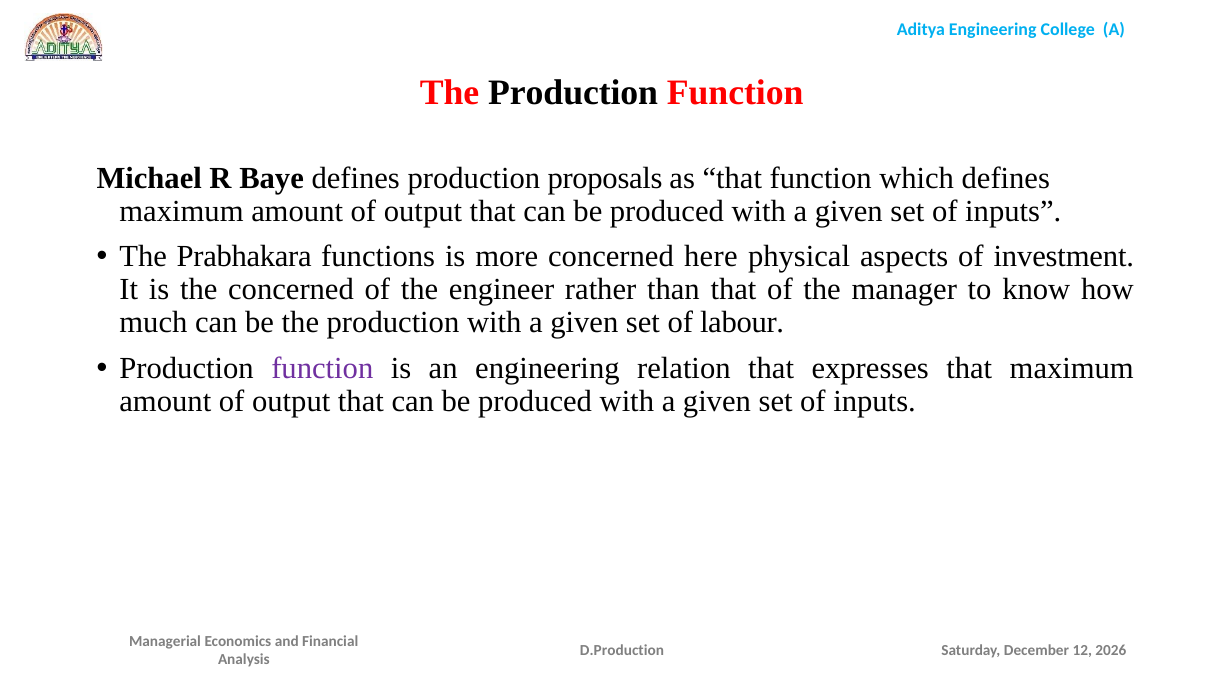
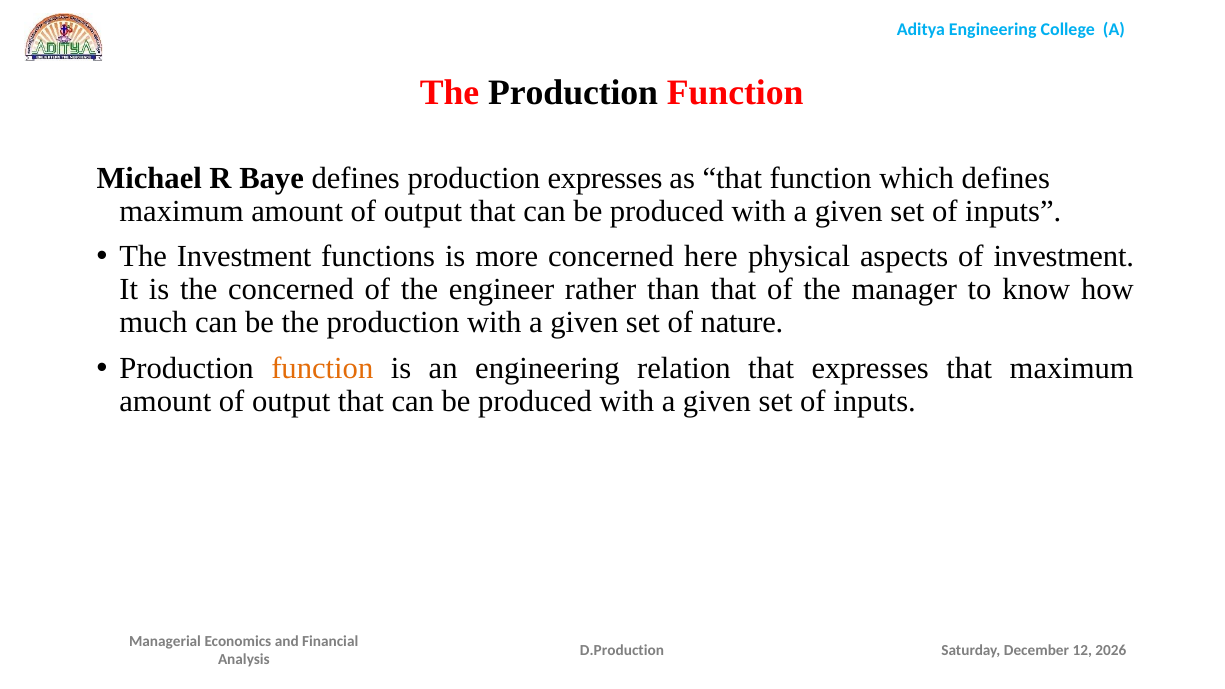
production proposals: proposals -> expresses (605, 178)
The Prabhakara: Prabhakara -> Investment (244, 257)
labour: labour -> nature (742, 323)
function colour: purple -> orange (322, 369)
